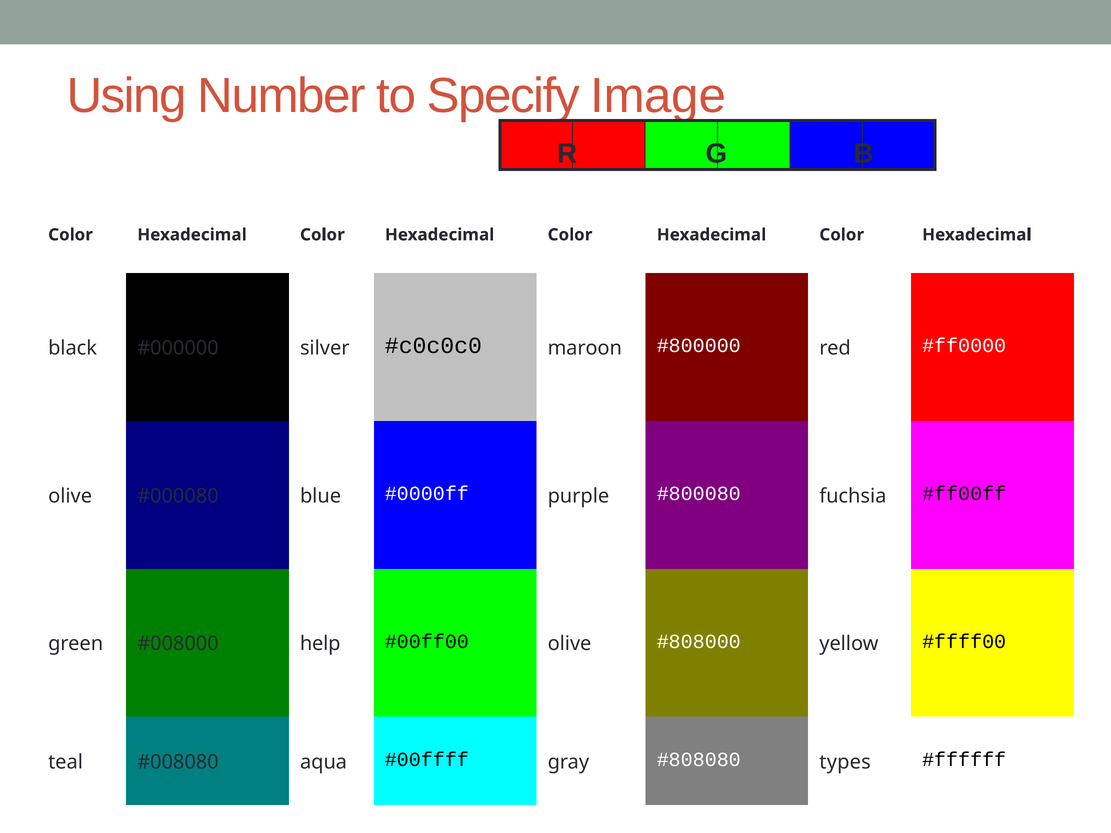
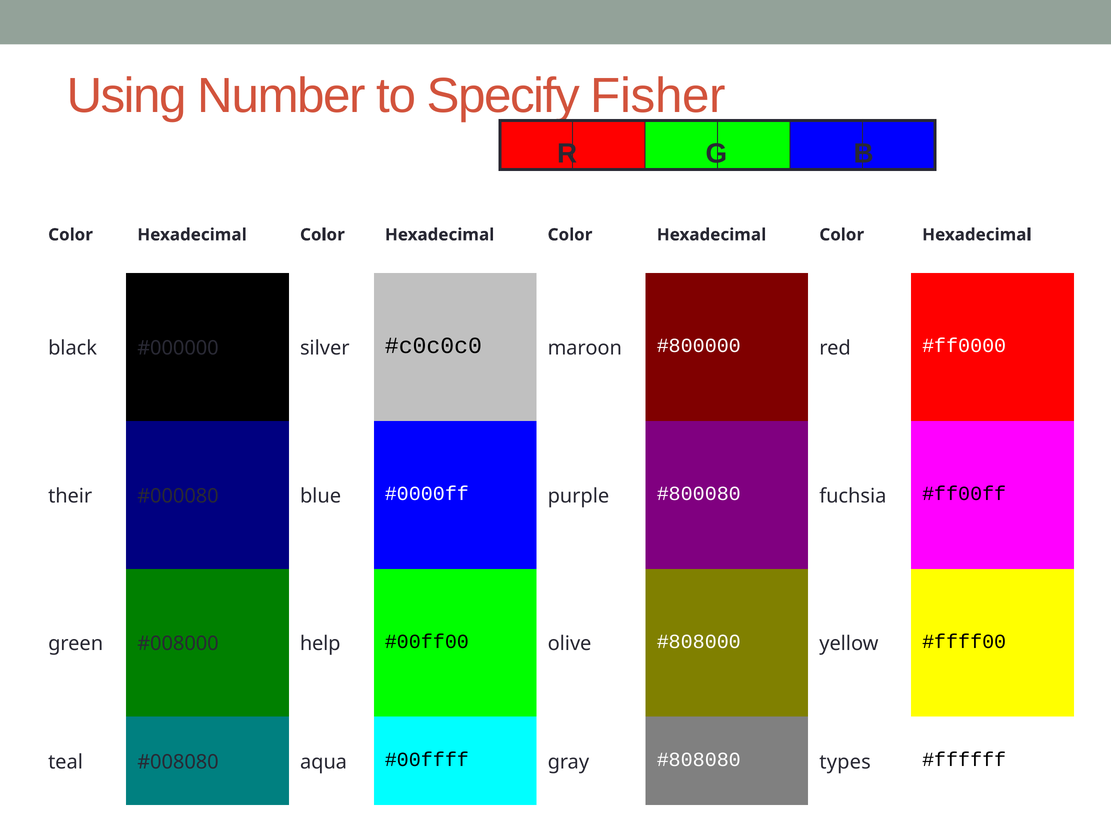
Image: Image -> Fisher (658, 96)
olive: olive -> their (70, 496)
